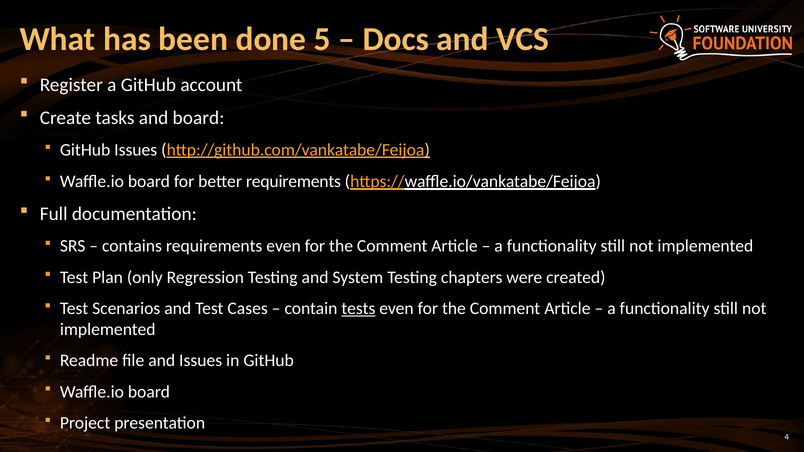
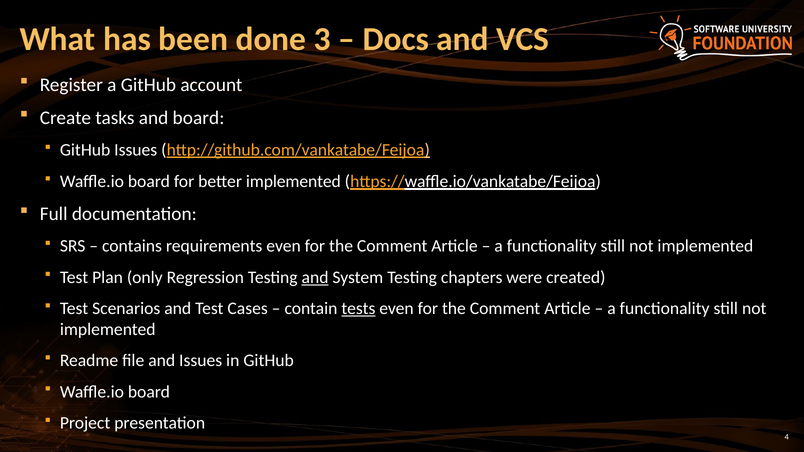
5: 5 -> 3 (322, 39)
better requirements: requirements -> implemented (293, 182)
and underline: none -> present (315, 277)
